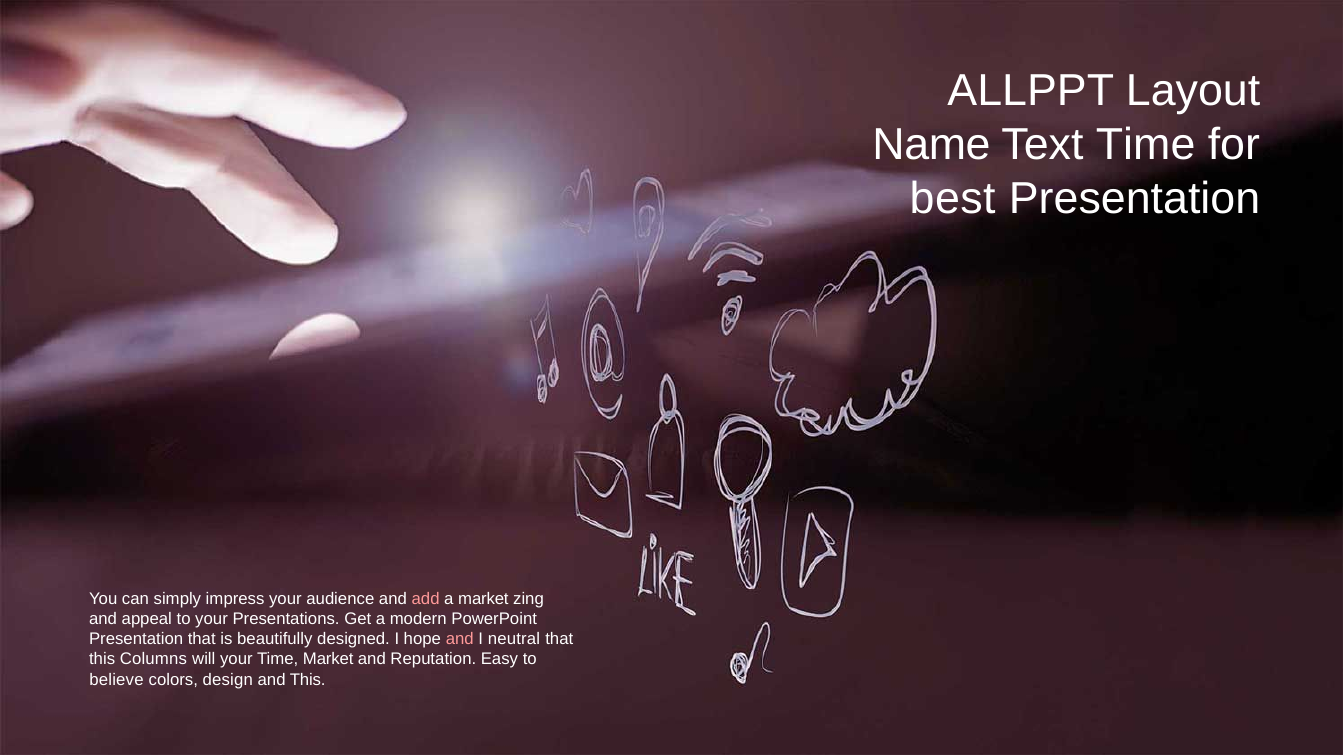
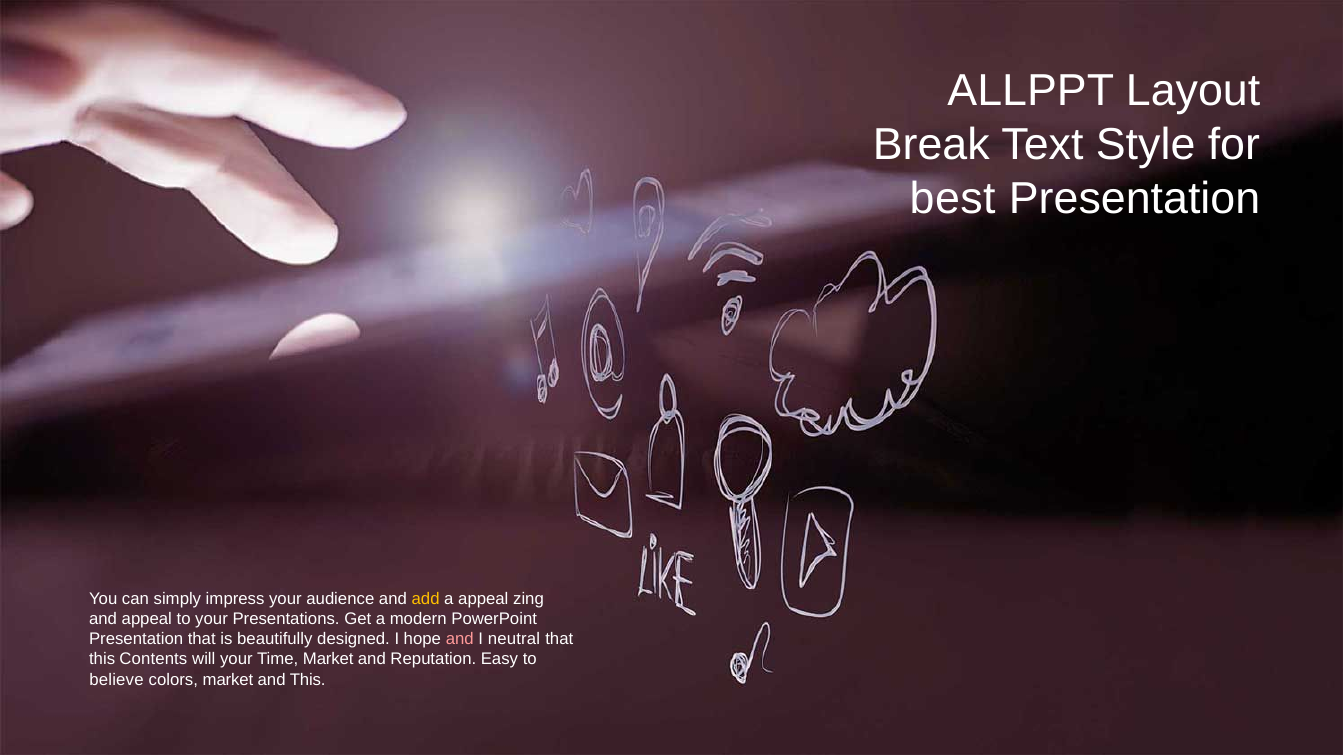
Name: Name -> Break (931, 145)
Text Time: Time -> Style (1146, 145)
add colour: pink -> yellow (426, 599)
a market: market -> appeal (483, 599)
Columns: Columns -> Contents (153, 660)
colors design: design -> market (228, 680)
